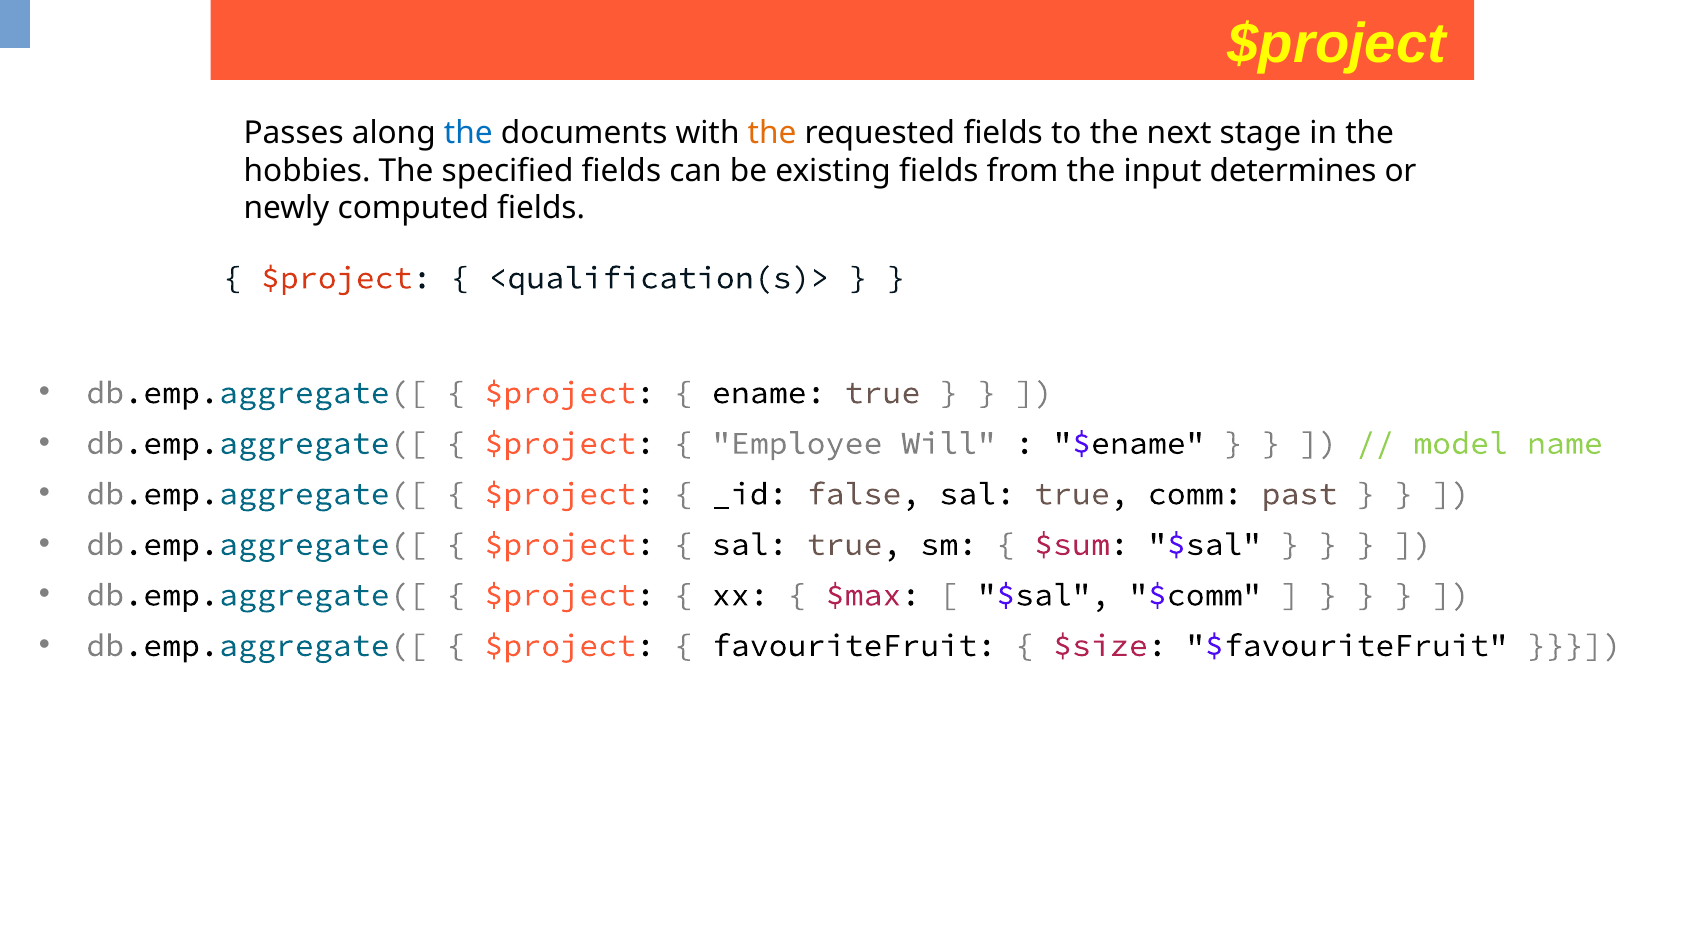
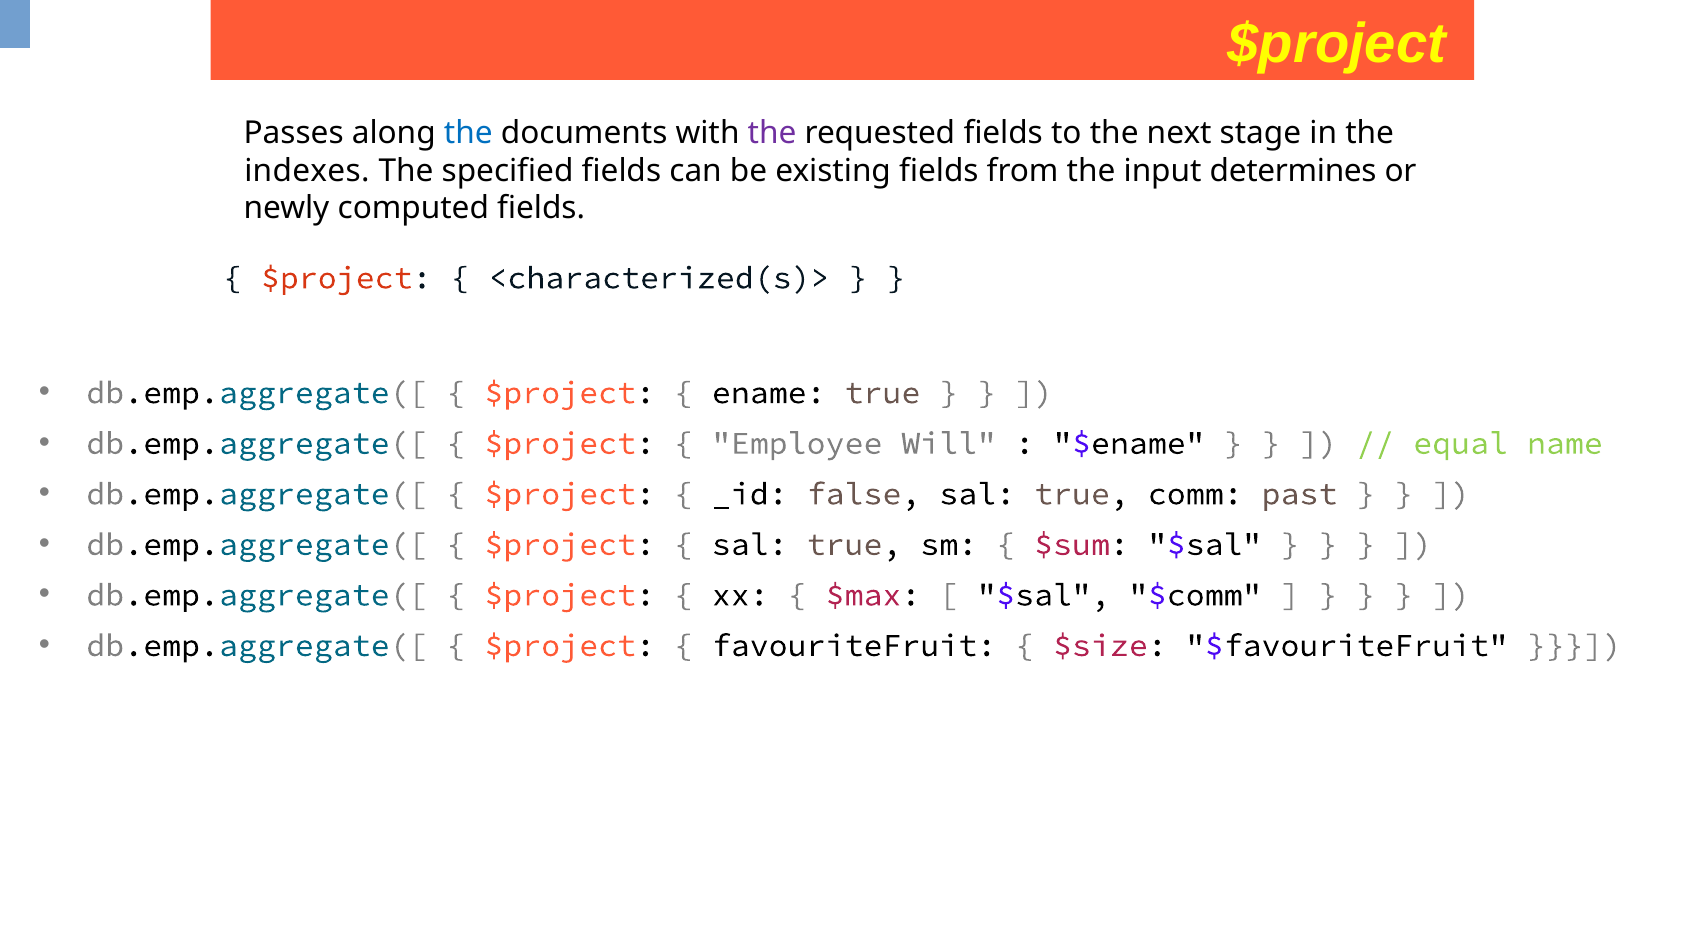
the colour: orange -> purple (772, 133)
hobbies: hobbies -> indexes (307, 171)
<qualification(s)>: <qualification(s)> -> <characterized(s)> (659, 278)
model: model -> equal (1461, 443)
